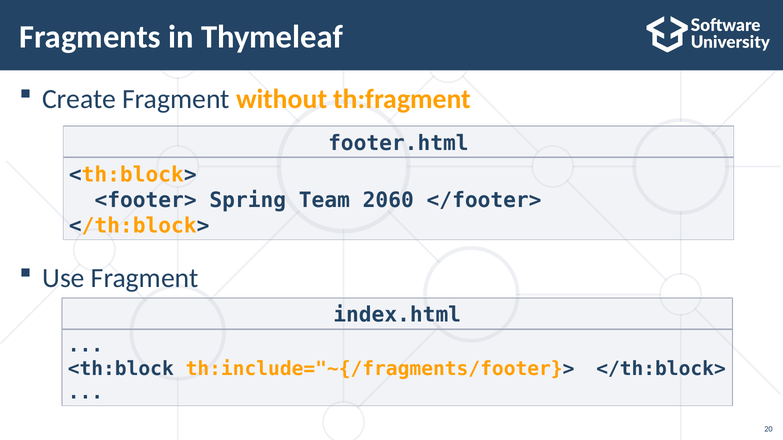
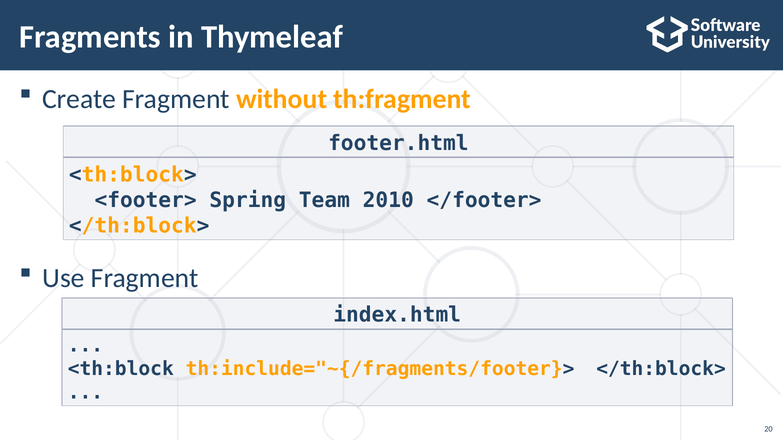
2060: 2060 -> 2010 (388, 200)
